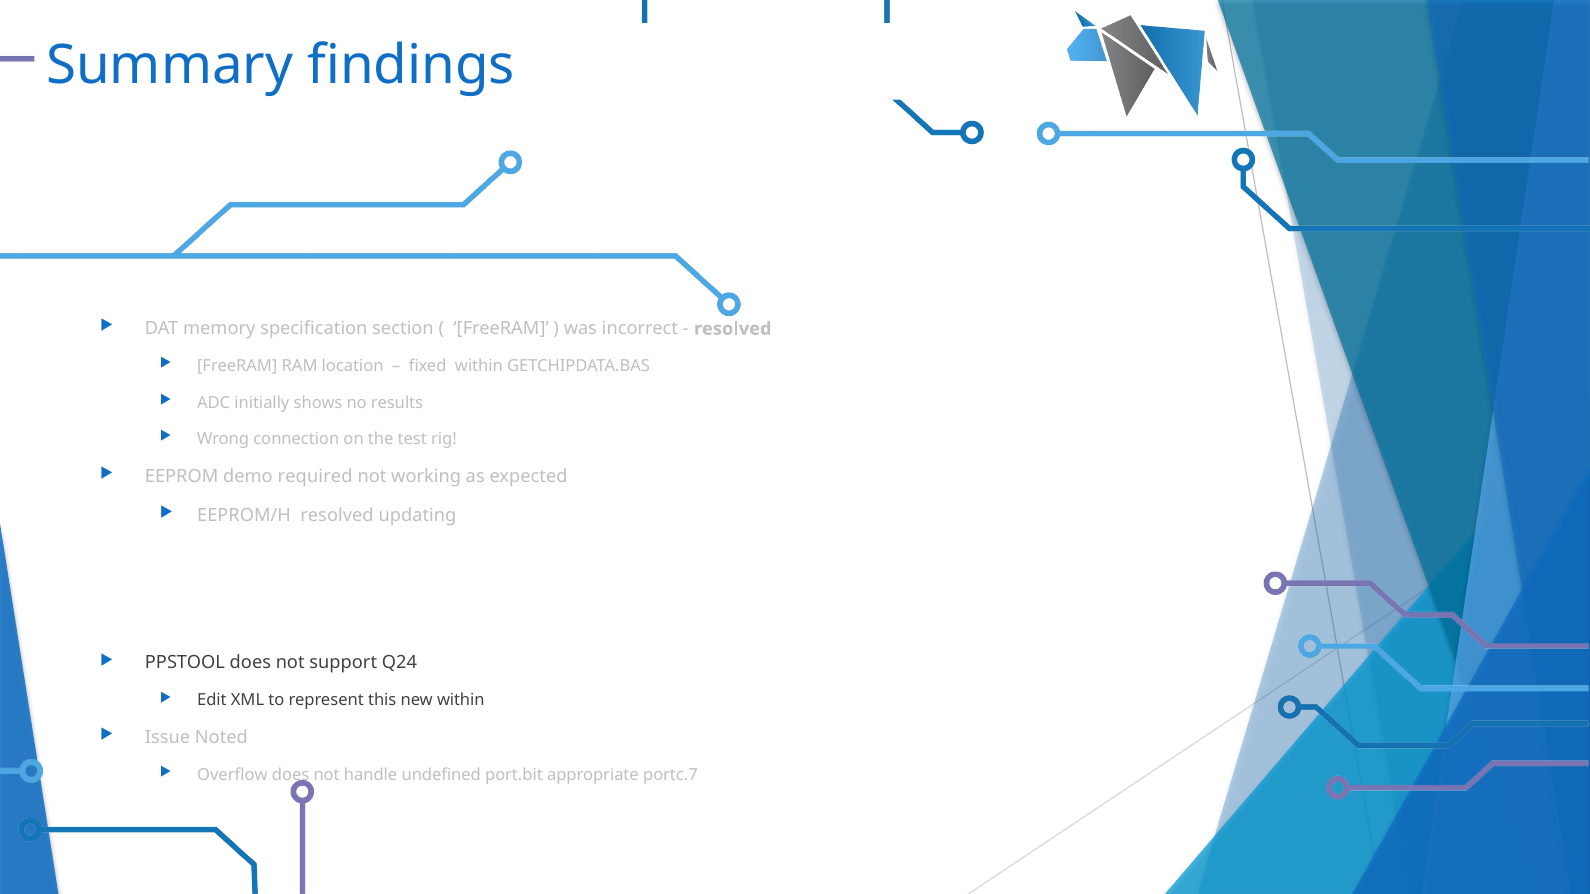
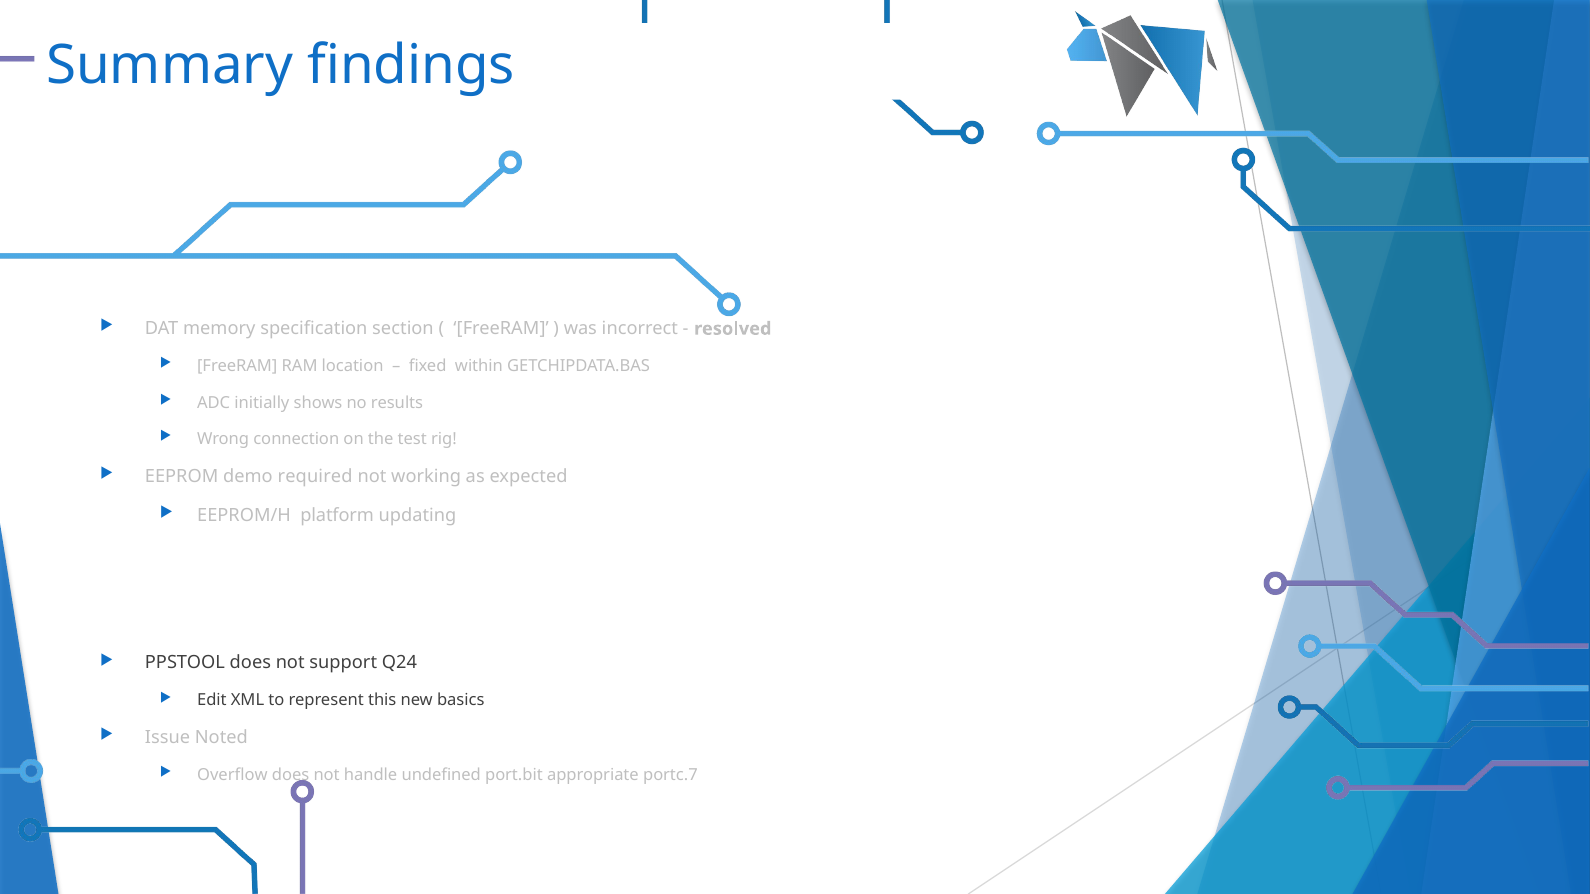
EEPROM/H resolved: resolved -> platform (337, 515)
new within: within -> basics (461, 700)
